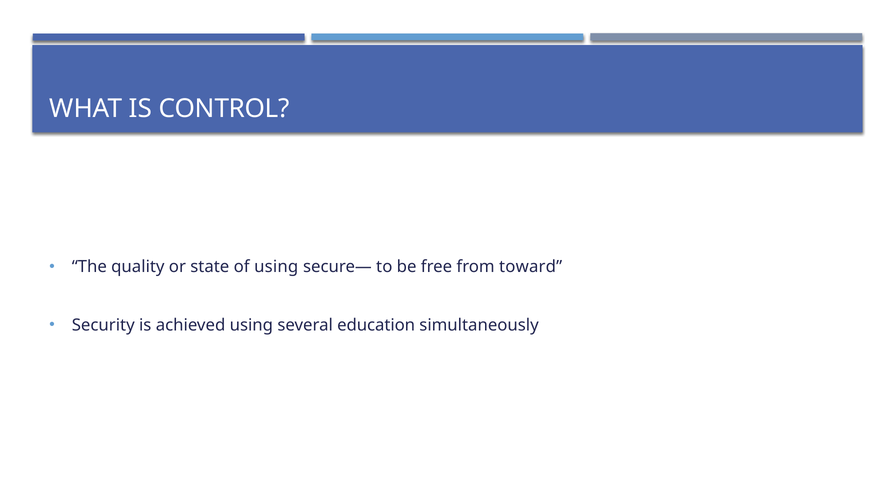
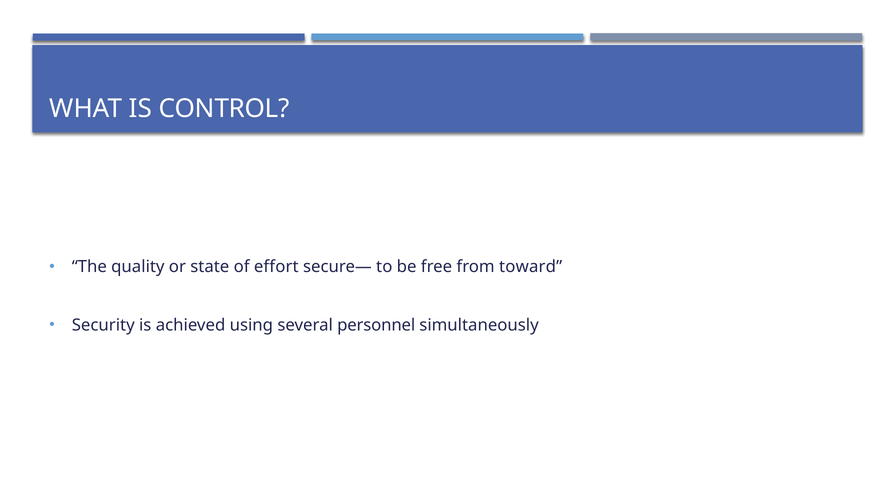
of using: using -> effort (276, 267)
education: education -> personnel (376, 325)
